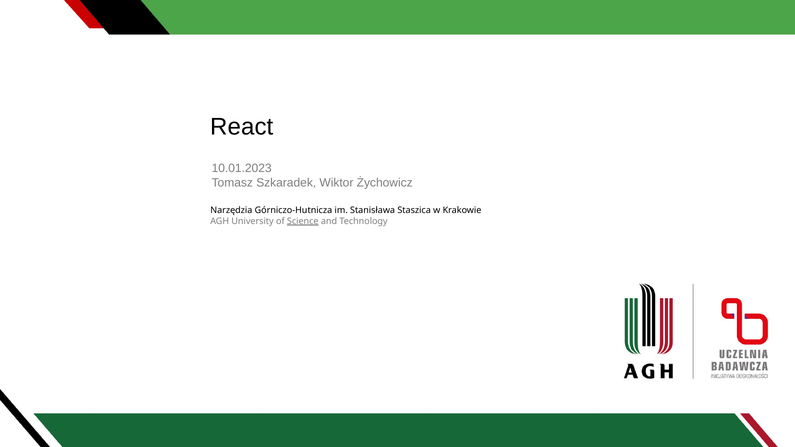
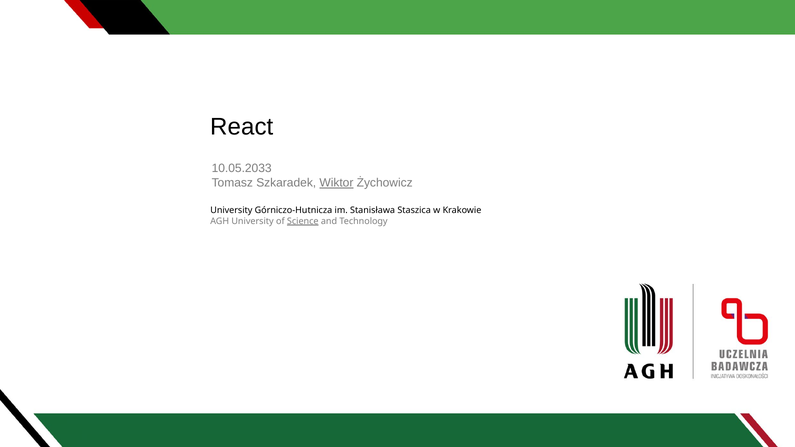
10.01.2023: 10.01.2023 -> 10.05.2033 (242, 169)
Wiktor underline: none -> present (336, 183)
Narzędzia: Narzędzia -> University (231, 210)
